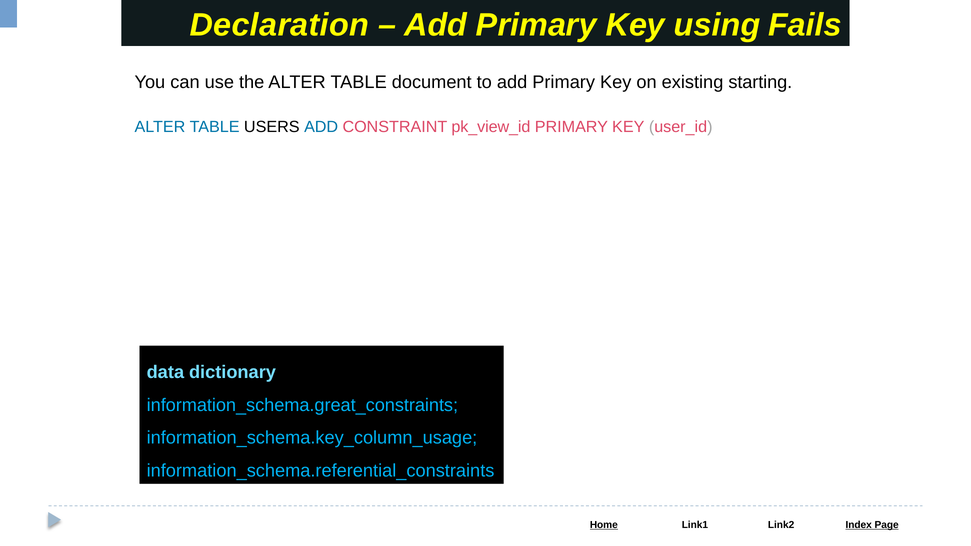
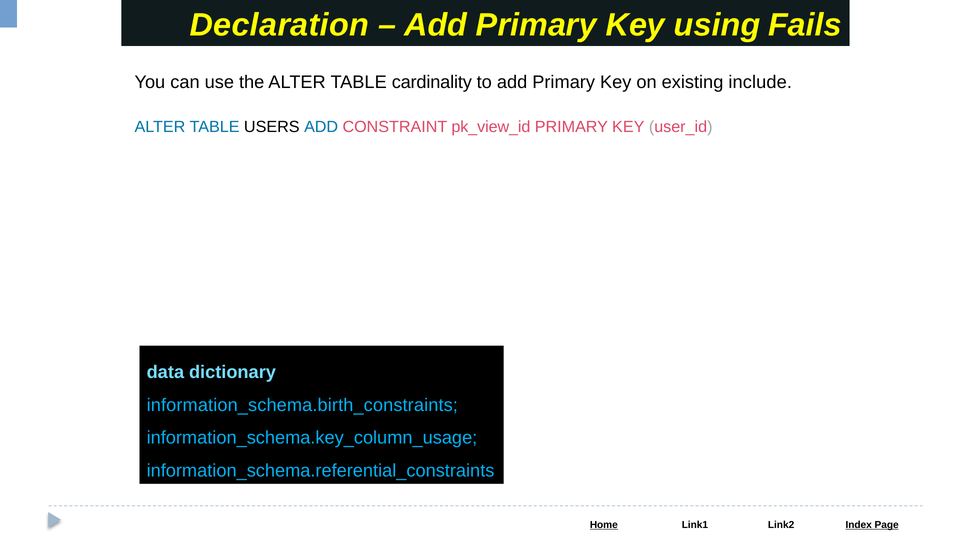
document: document -> cardinality (432, 82)
starting: starting -> include (760, 82)
information_schema.great_constraints: information_schema.great_constraints -> information_schema.birth_constraints (302, 405)
